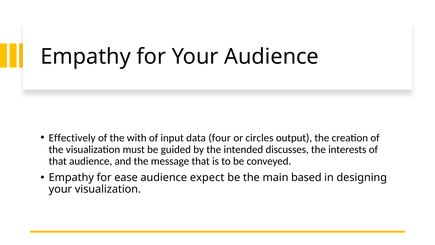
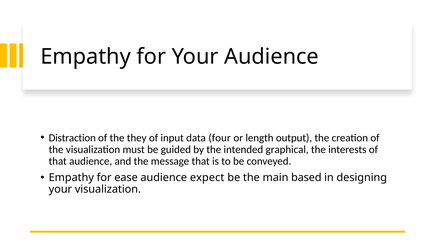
Effectively: Effectively -> Distraction (72, 138)
with: with -> they (137, 138)
circles: circles -> length (260, 138)
discusses: discusses -> graphical (287, 149)
